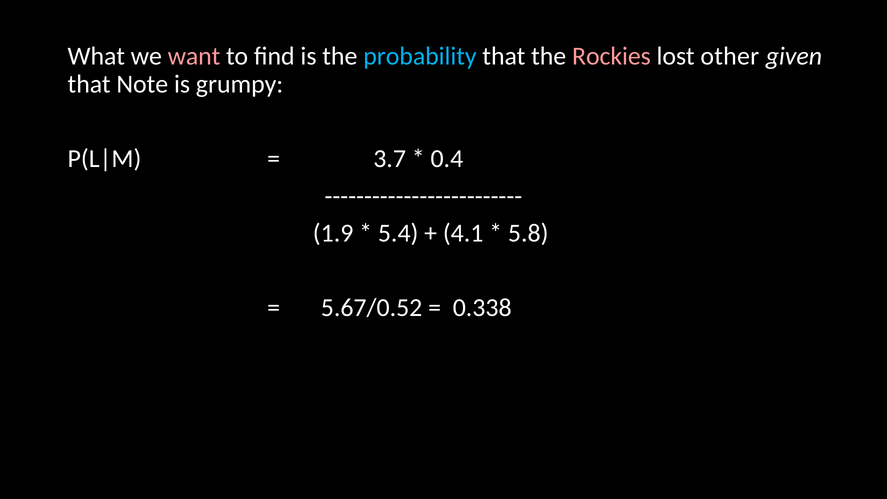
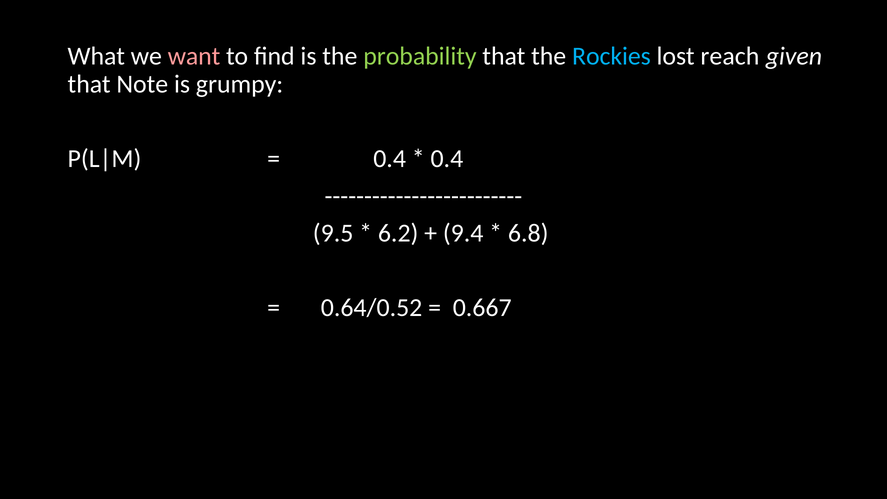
probability colour: light blue -> light green (420, 56)
Rockies colour: pink -> light blue (611, 56)
other: other -> reach (730, 56)
3.7: 3.7 -> 0.4 (390, 159)
1.9: 1.9 -> 9.5 (333, 233)
5.4: 5.4 -> 6.2 (398, 233)
4.1: 4.1 -> 9.4 (463, 233)
5.8: 5.8 -> 6.8 (528, 233)
5.67/0.52: 5.67/0.52 -> 0.64/0.52 (372, 308)
0.338: 0.338 -> 0.667 (482, 308)
